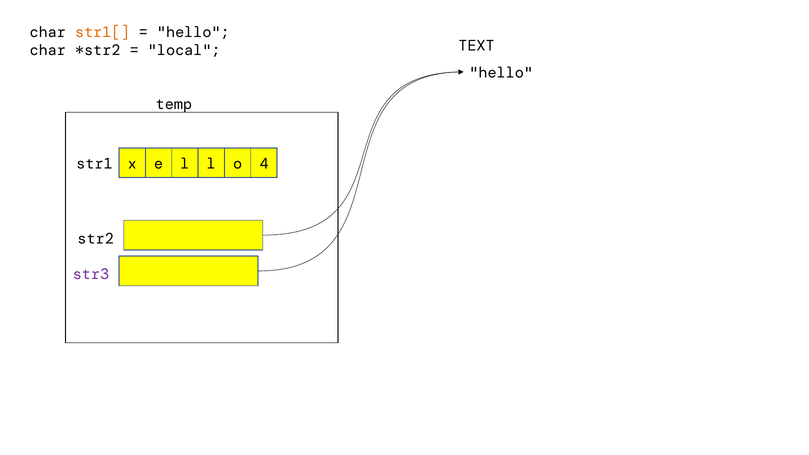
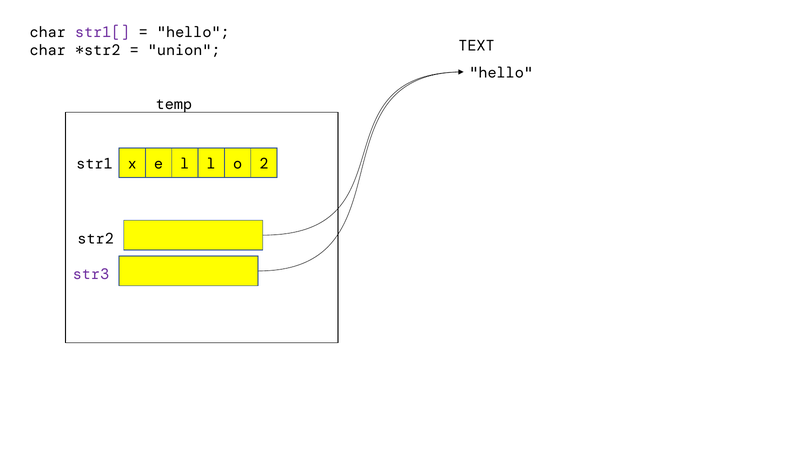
str1[ colour: orange -> purple (102, 32)
local: local -> union (184, 50)
4: 4 -> 2 (264, 164)
